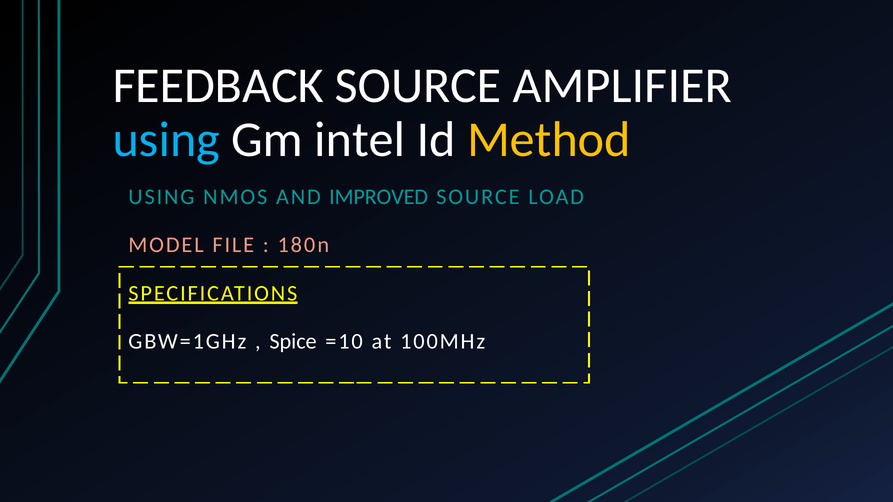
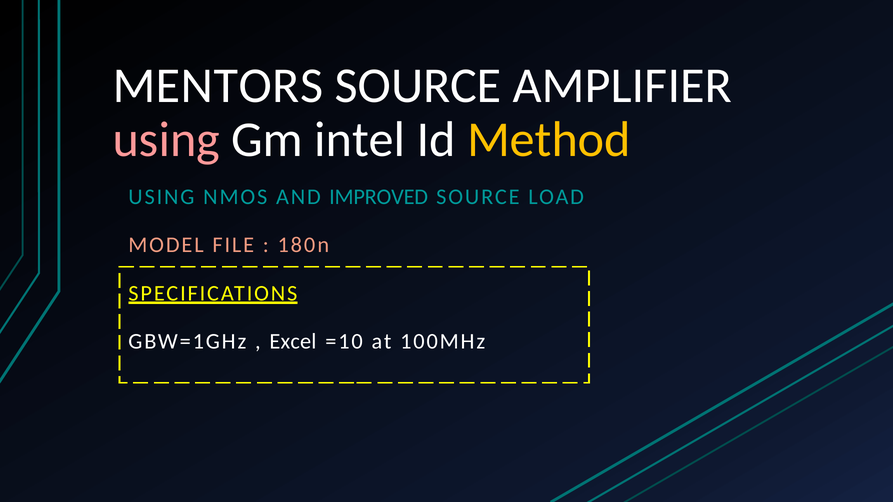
FEEDBACK: FEEDBACK -> MENTORS (218, 86)
using colour: light blue -> pink (166, 140)
Spice: Spice -> Excel (293, 342)
